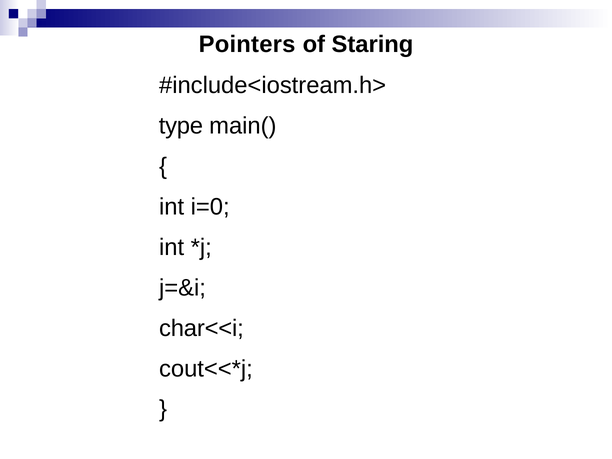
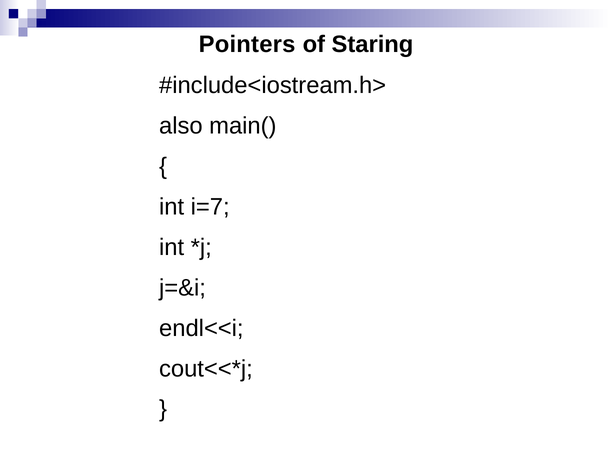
type: type -> also (181, 126)
i=0: i=0 -> i=7 (210, 207)
char<<i: char<<i -> endl<<i (201, 328)
